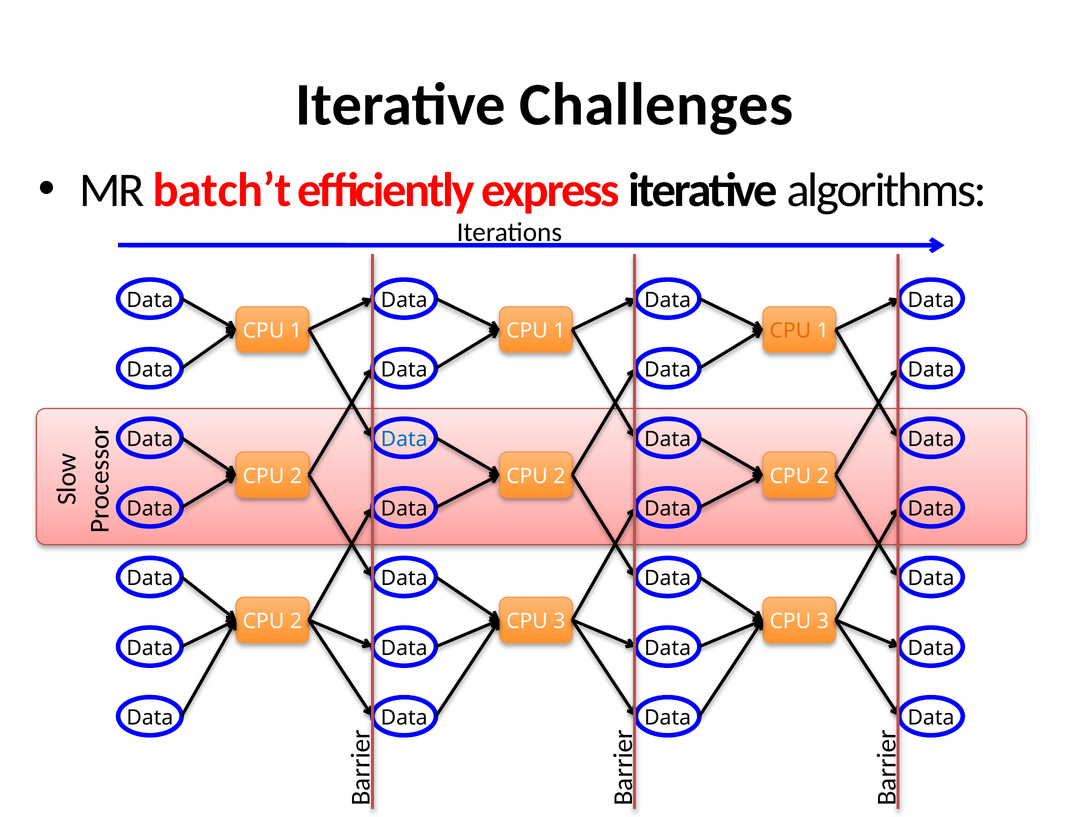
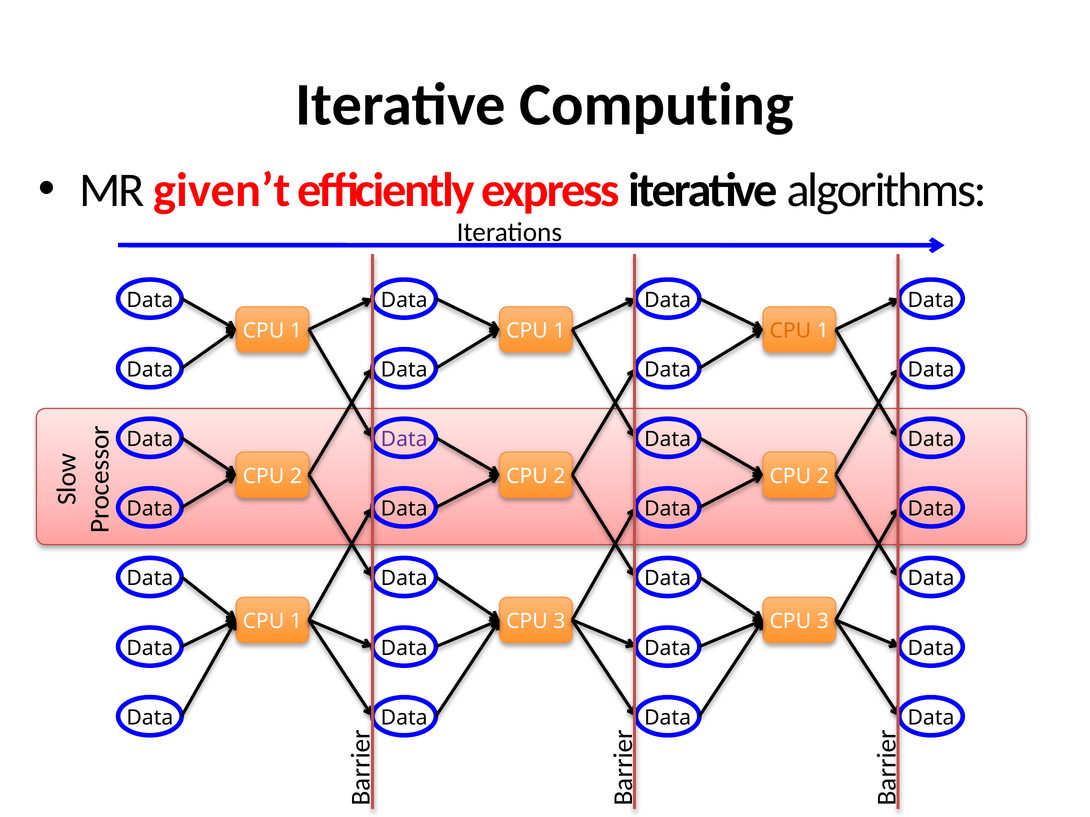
Challenges: Challenges -> Computing (657, 105)
batch’t: batch’t -> given’t (222, 190)
Data colour: blue -> purple (404, 440)
2: 2 -> 1 (296, 622)
